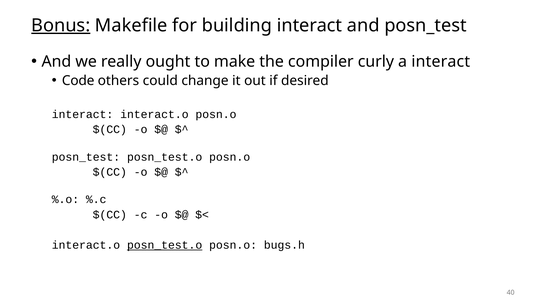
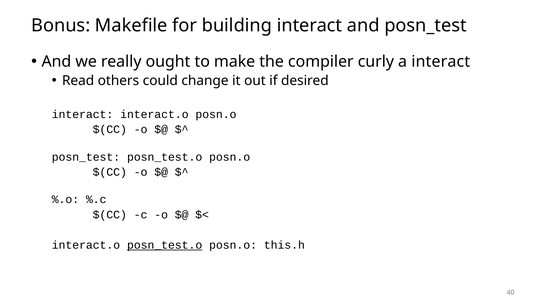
Bonus underline: present -> none (61, 25)
Code: Code -> Read (78, 81)
bugs.h: bugs.h -> this.h (284, 245)
